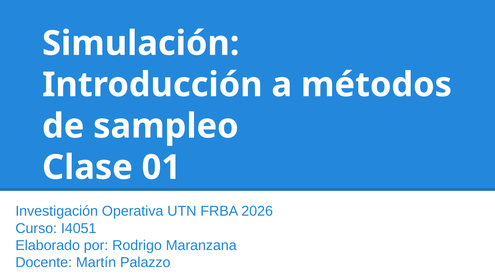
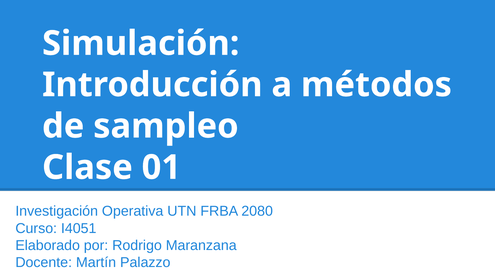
2026: 2026 -> 2080 (257, 211)
